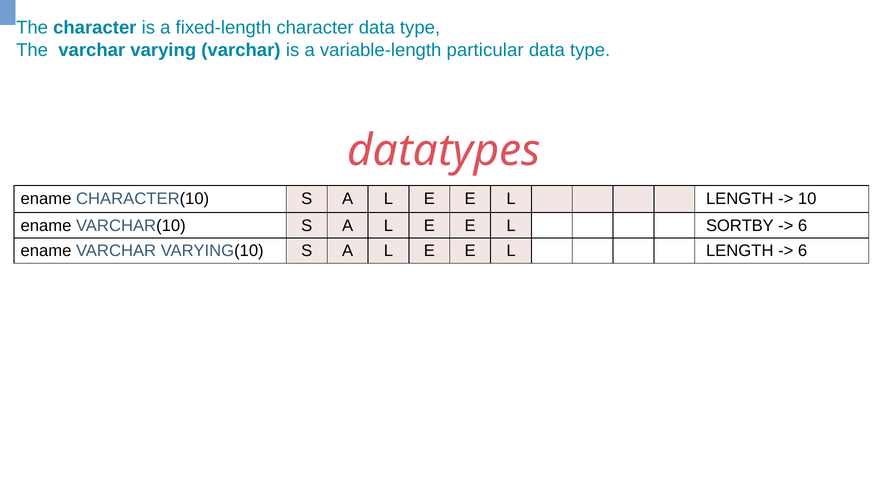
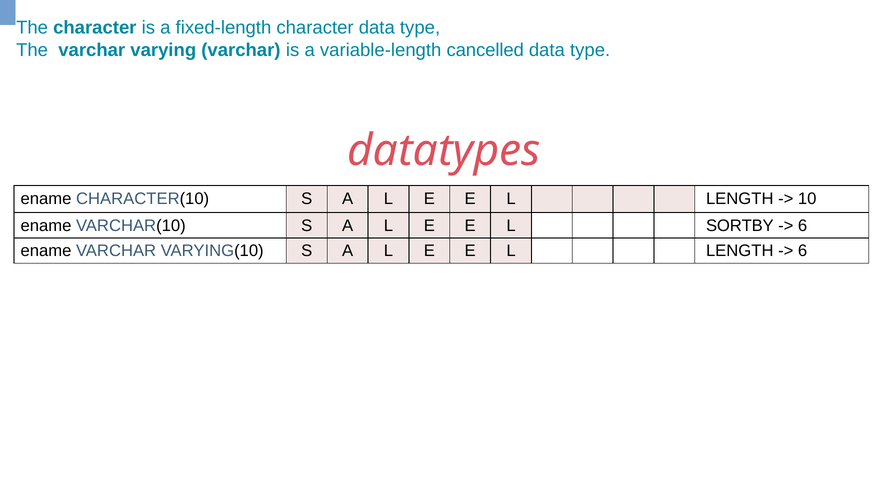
particular: particular -> cancelled (485, 50)
